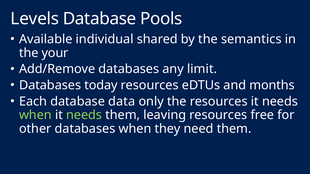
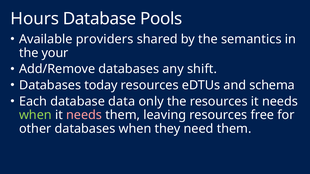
Levels: Levels -> Hours (35, 19)
individual: individual -> providers (105, 39)
limit: limit -> shift (202, 69)
months: months -> schema (272, 85)
needs colour: light green -> pink (84, 115)
